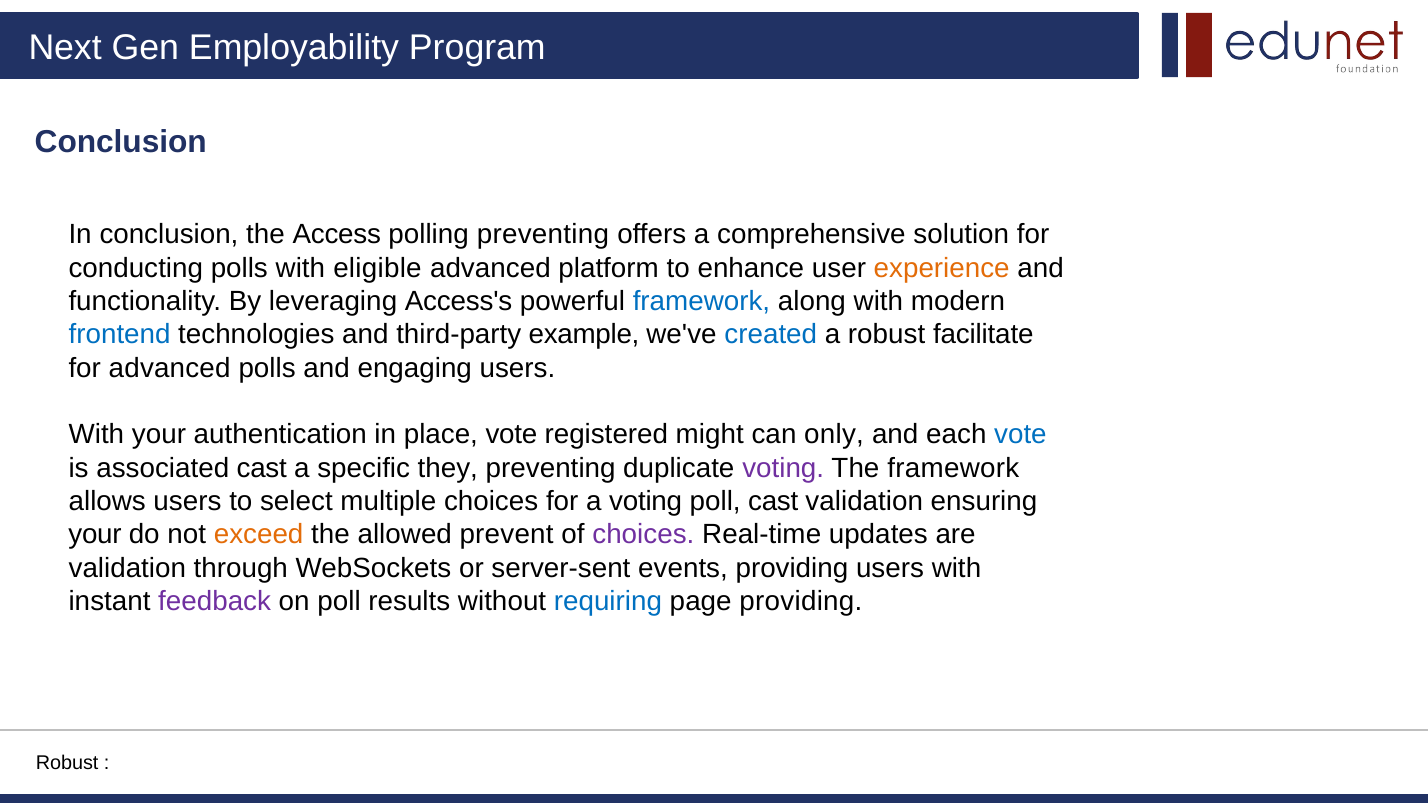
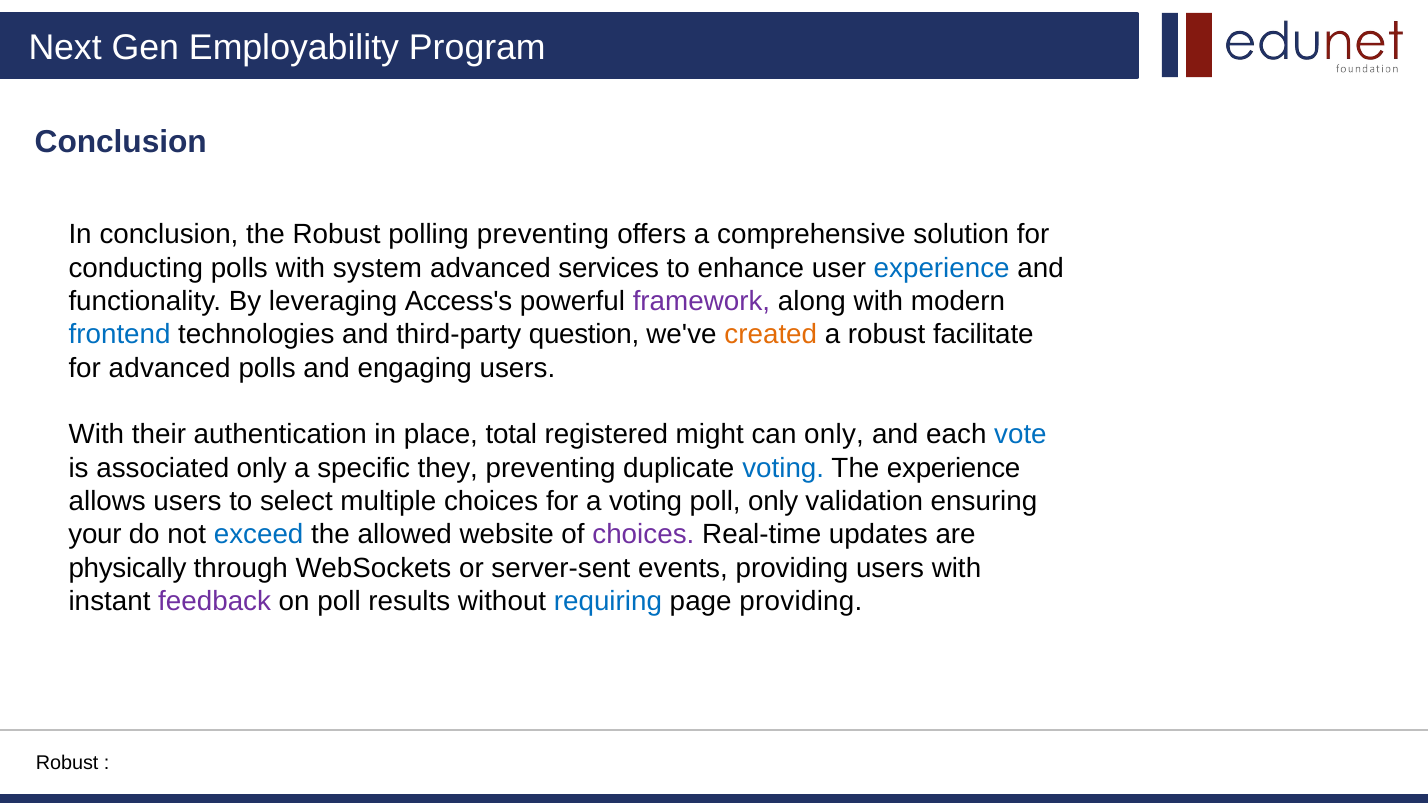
the Access: Access -> Robust (337, 235)
eligible: eligible -> system (377, 268)
platform: platform -> services (609, 268)
experience colour: orange -> blue (942, 268)
framework colour: blue -> purple (701, 301)
example: example -> question (584, 335)
created colour: blue -> orange (771, 335)
With your: your -> their (159, 435)
place vote: vote -> total (511, 435)
associated cast: cast -> only (262, 468)
voting colour: purple -> blue (783, 468)
The framework: framework -> experience (954, 468)
poll cast: cast -> only (773, 501)
exceed colour: orange -> blue (259, 535)
prevent: prevent -> website (507, 535)
validation: validation -> physically (127, 568)
